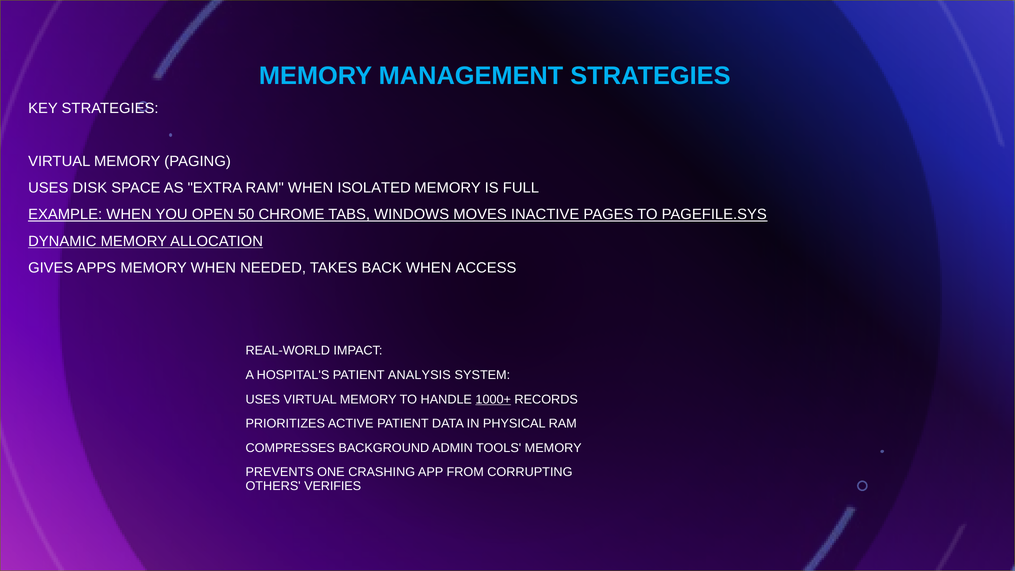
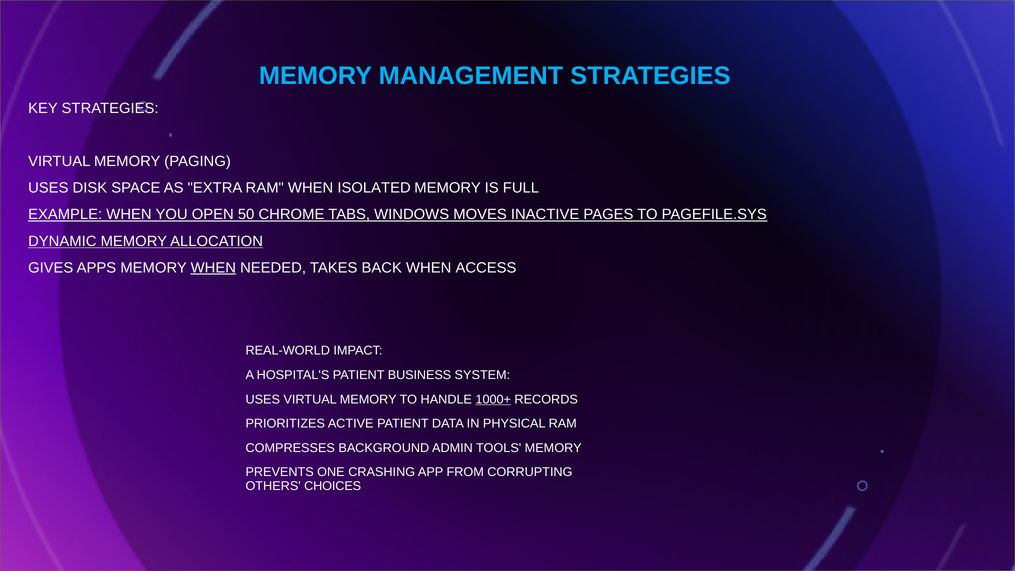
WHEN underline: none -> present (213, 268)
ANALYSIS: ANALYSIS -> BUSINESS (419, 375)
VERIFIES: VERIFIES -> CHOICES (333, 486)
